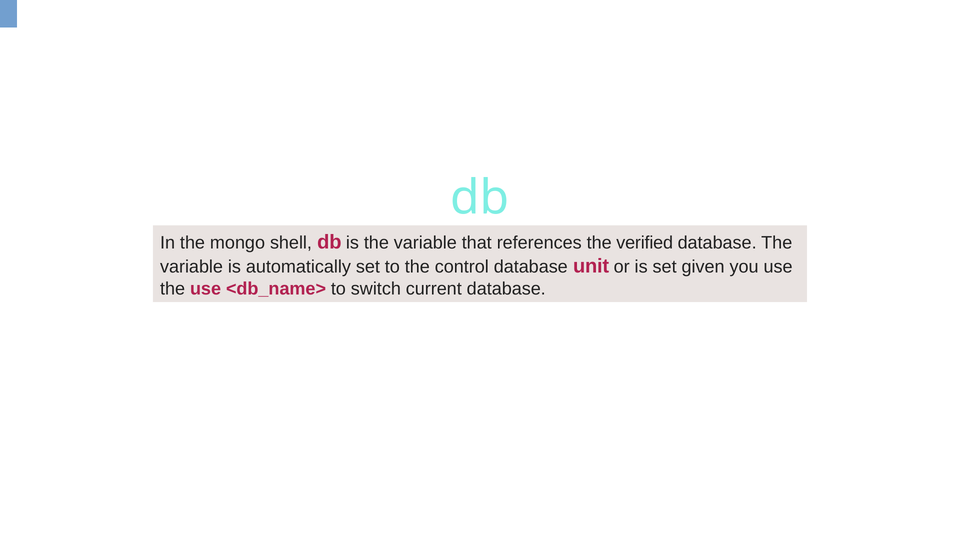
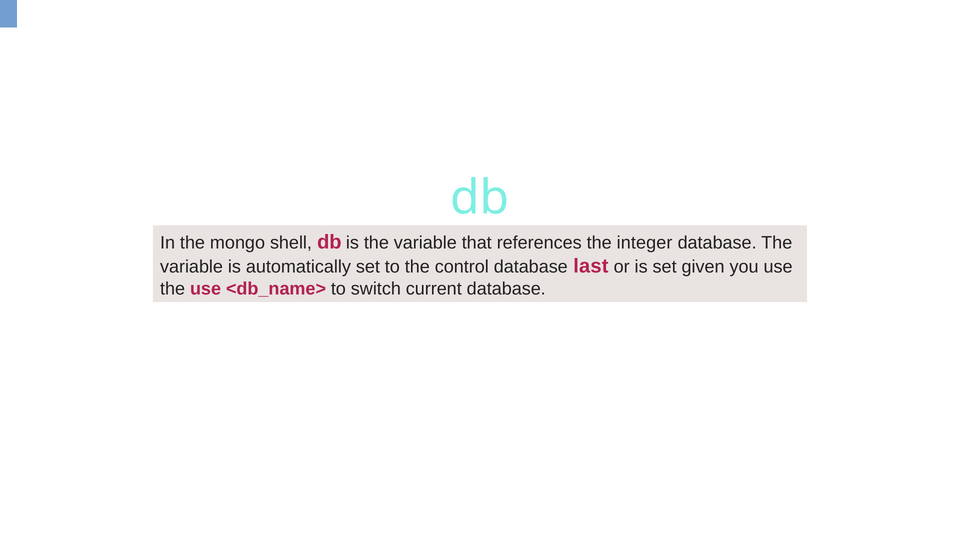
verified: verified -> integer (645, 243)
unit: unit -> last (591, 266)
